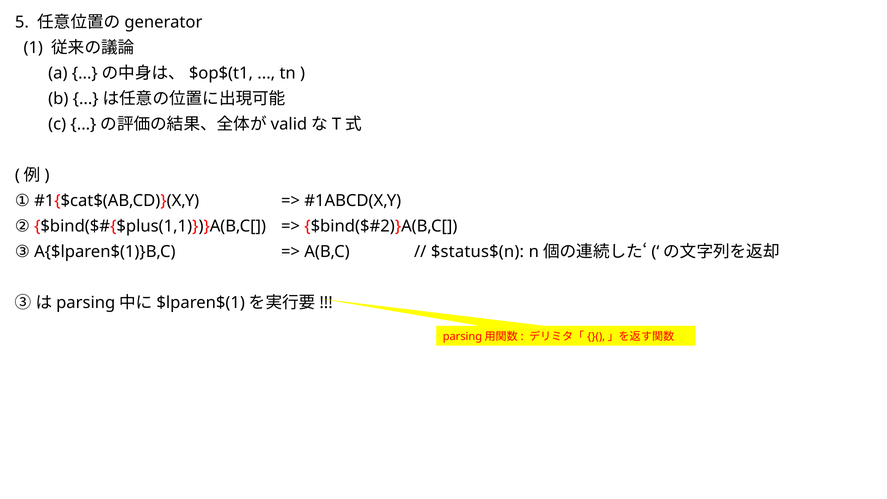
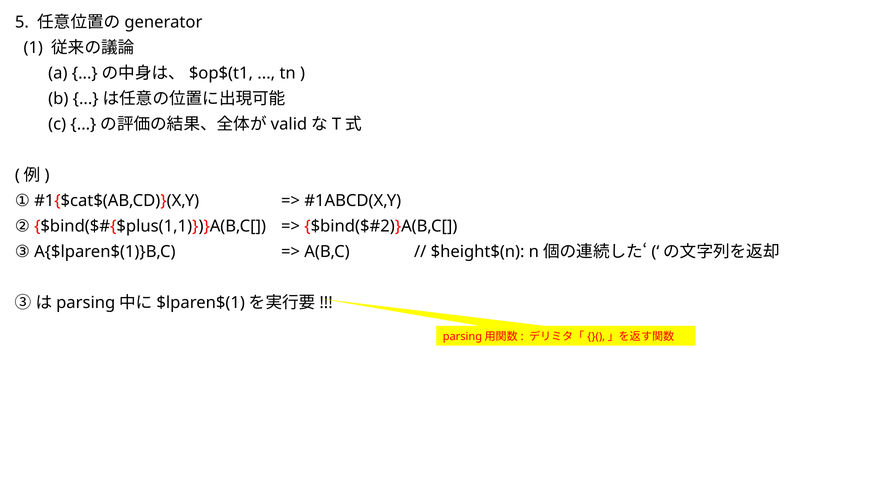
$status$(n: $status$(n -> $height$(n (478, 252)
